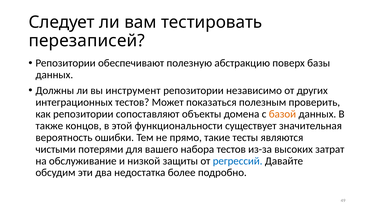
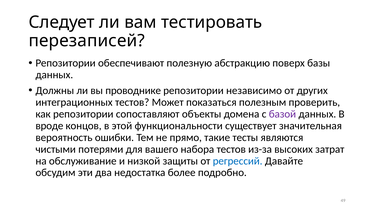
инструмент: инструмент -> проводнике (133, 91)
базой colour: orange -> purple (282, 114)
также: также -> вроде (49, 126)
